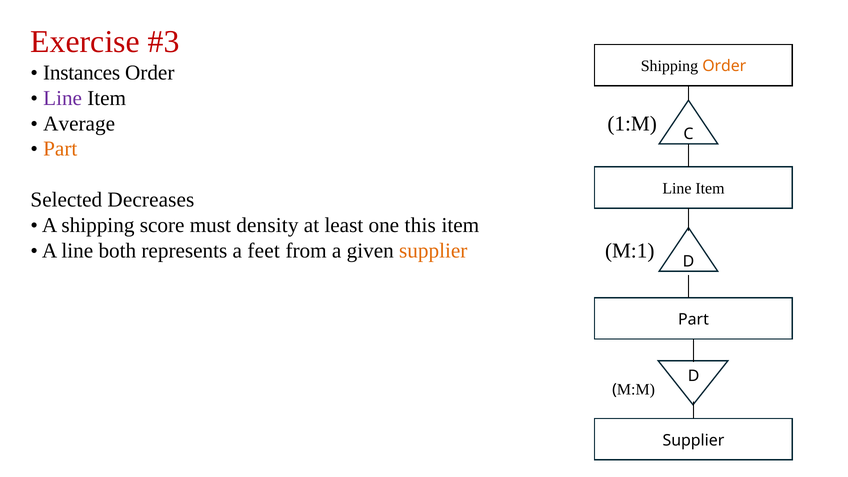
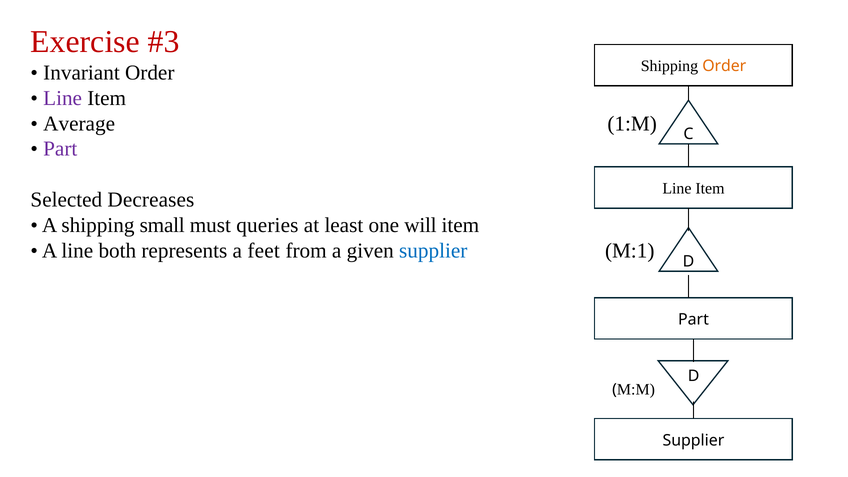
Instances: Instances -> Invariant (81, 73)
Part colour: orange -> purple (60, 149)
score: score -> small (162, 225)
density: density -> queries (267, 225)
this: this -> will (420, 225)
supplier colour: orange -> blue (433, 251)
